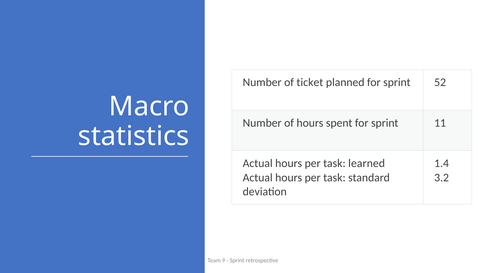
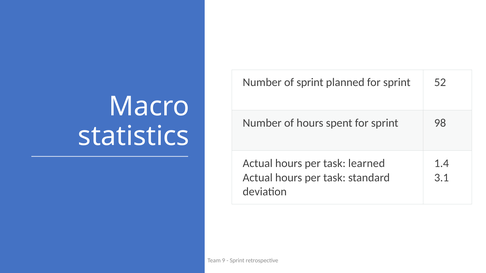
of ticket: ticket -> sprint (310, 83)
11: 11 -> 98 (440, 123)
3.2: 3.2 -> 3.1 (442, 178)
